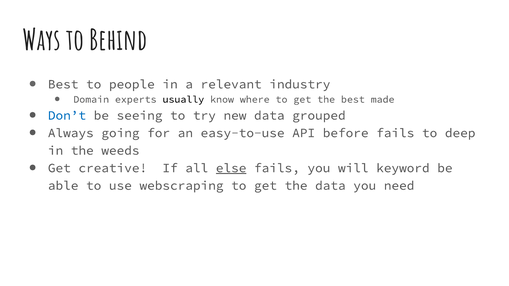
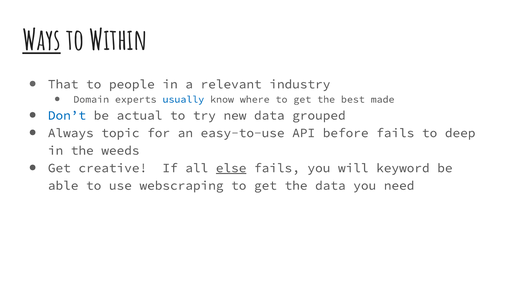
Ways underline: none -> present (42, 41)
Behind: Behind -> Within (118, 41)
Best: Best -> That (63, 84)
usually colour: black -> blue (183, 99)
seeing: seeing -> actual (140, 116)
going: going -> topic (120, 133)
